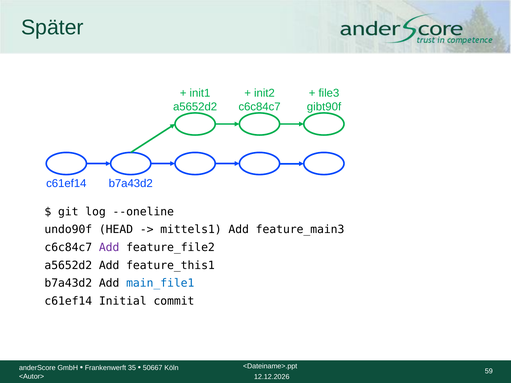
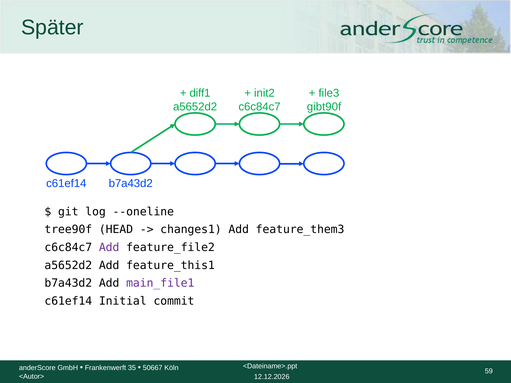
init1: init1 -> diff1 (200, 93)
undo90f: undo90f -> tree90f (68, 230)
mittels1: mittels1 -> changes1 (191, 230)
feature_main3: feature_main3 -> feature_them3 (300, 230)
main_file1 colour: blue -> purple (160, 283)
